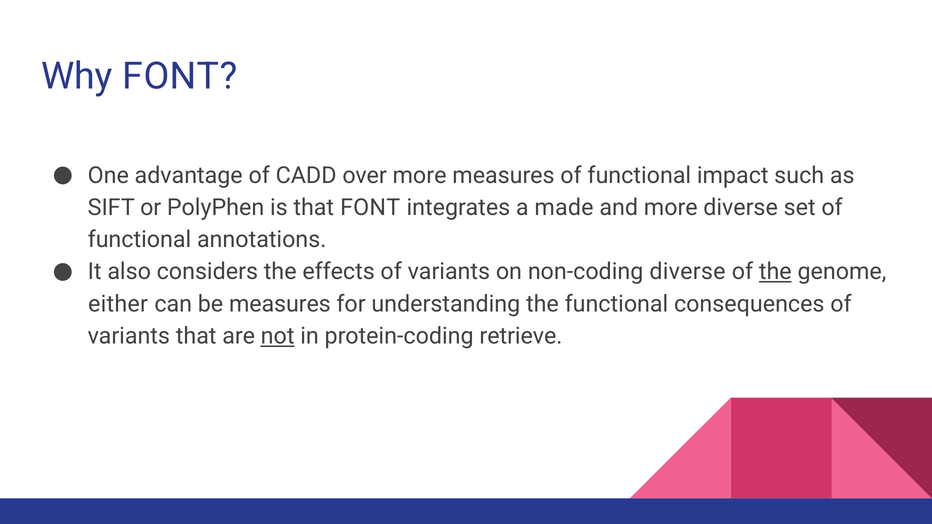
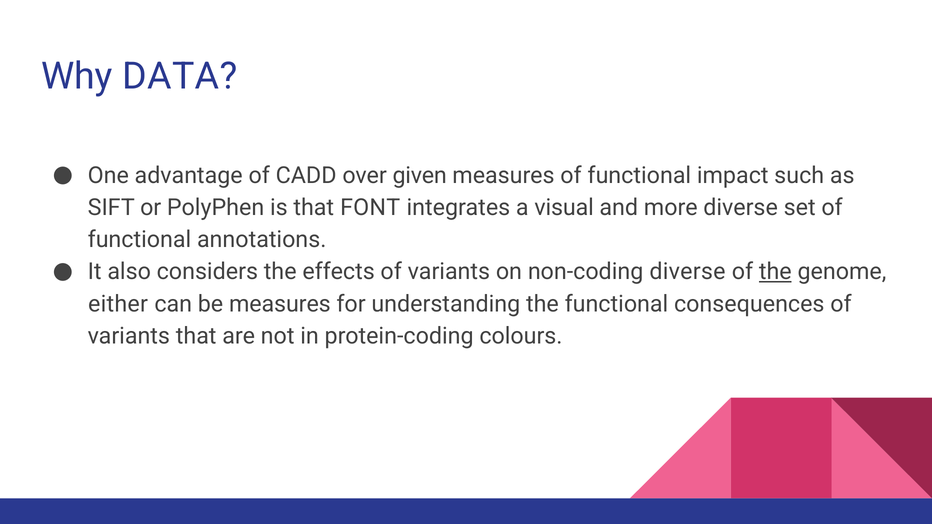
Why FONT: FONT -> DATA (180, 76)
over more: more -> given (420, 176)
made: made -> visual (564, 208)
not underline: present -> none (278, 336)
retrieve: retrieve -> colours (521, 336)
